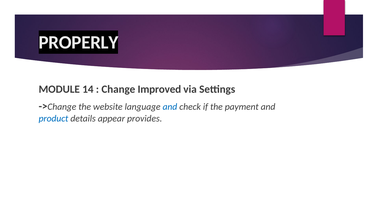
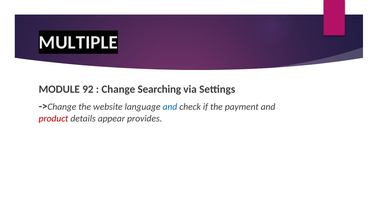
PROPERLY: PROPERLY -> MULTIPLE (78, 42)
14: 14 -> 92 (88, 90)
Improved: Improved -> Searching (159, 90)
product colour: blue -> red (53, 119)
